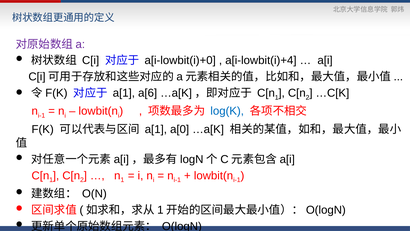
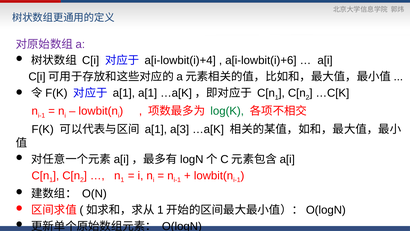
a[i-lowbit(i)+0: a[i-lowbit(i)+0 -> a[i-lowbit(i)+4 (180, 60)
a[i-lowbit(i)+4: a[i-lowbit(i)+4 -> a[i-lowbit(i)+6 (261, 60)
a[1 a[6: a[6 -> a[1 (148, 93)
log(K colour: blue -> green (227, 111)
a[0: a[0 -> a[3 (180, 129)
